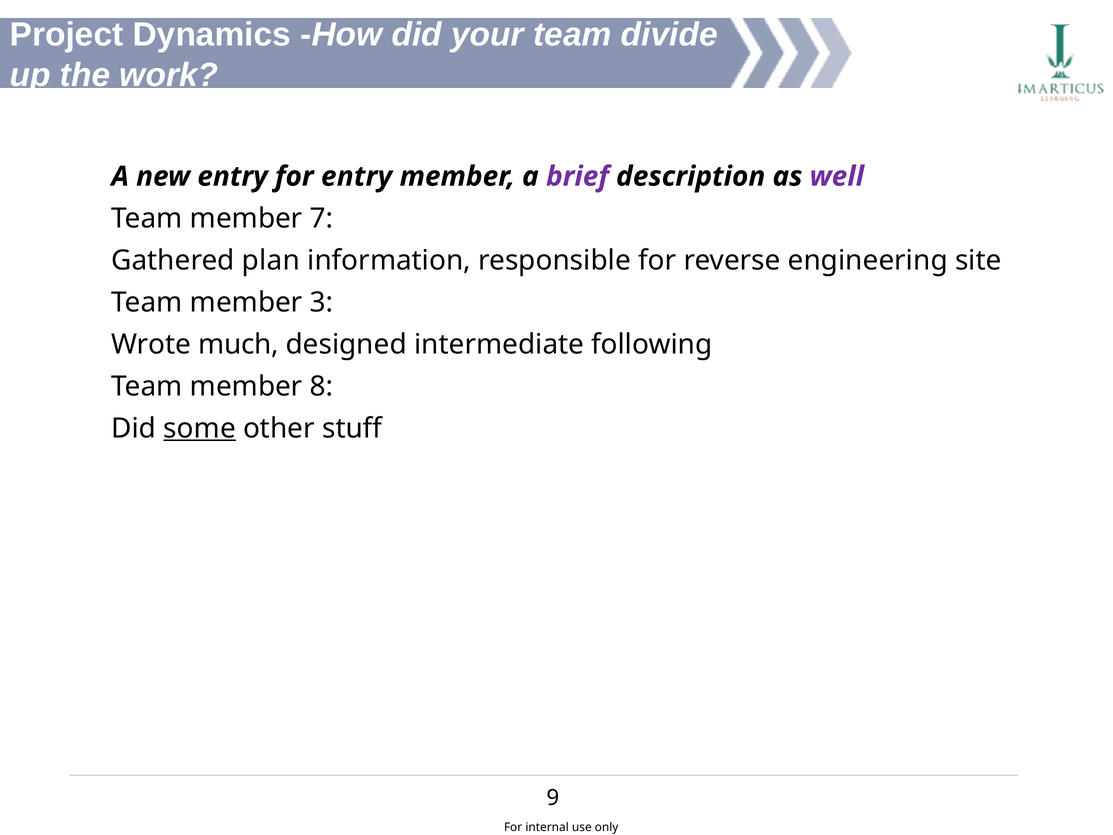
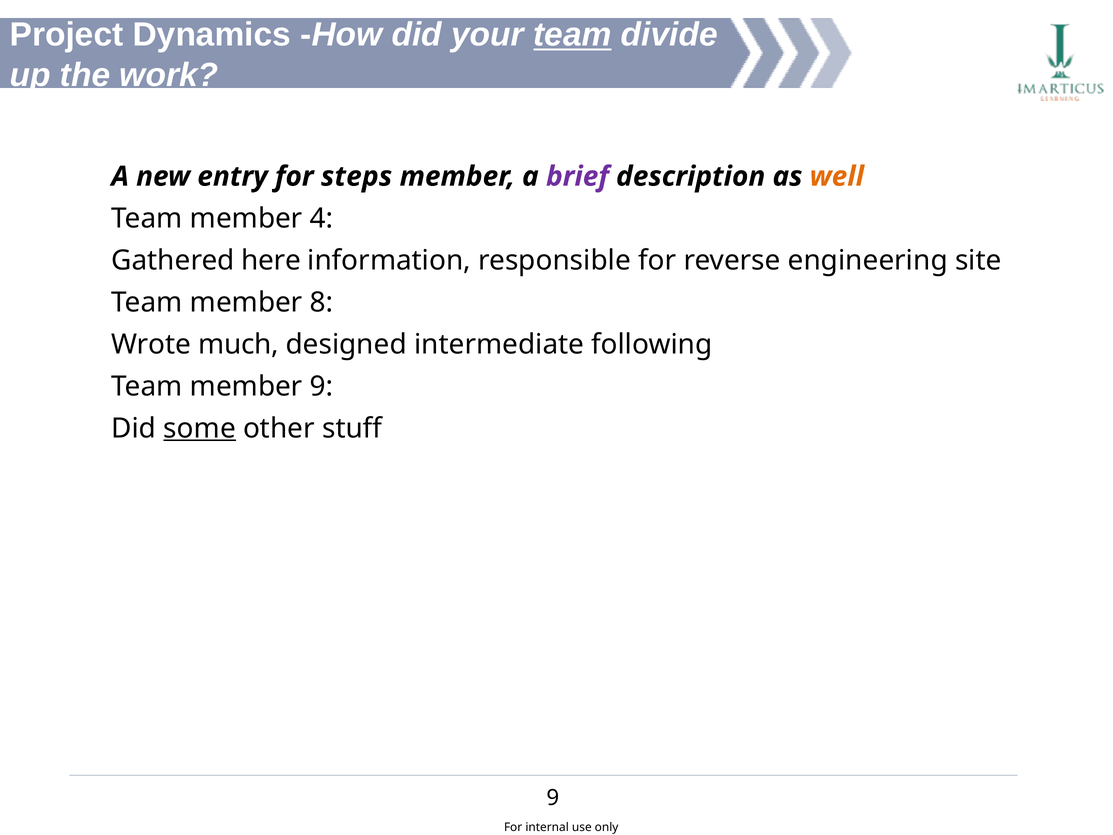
team underline: none -> present (572, 35)
for entry: entry -> steps (357, 176)
well colour: purple -> orange (837, 176)
7: 7 -> 4 (322, 218)
plan: plan -> here (271, 260)
3: 3 -> 8 (322, 302)
member 8: 8 -> 9 (322, 386)
